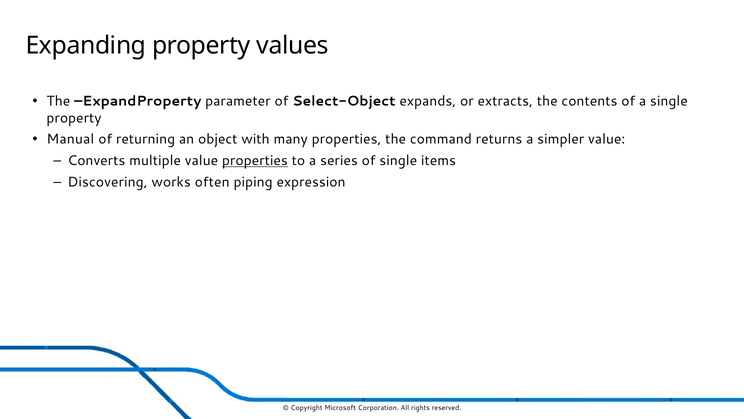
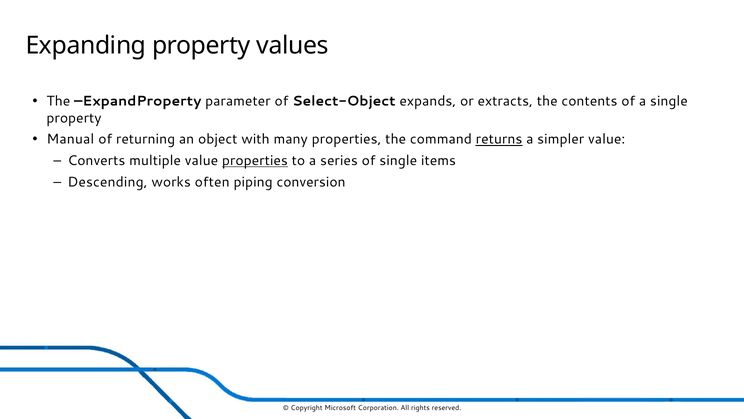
returns underline: none -> present (499, 139)
Discovering: Discovering -> Descending (108, 182)
expression: expression -> conversion (311, 182)
